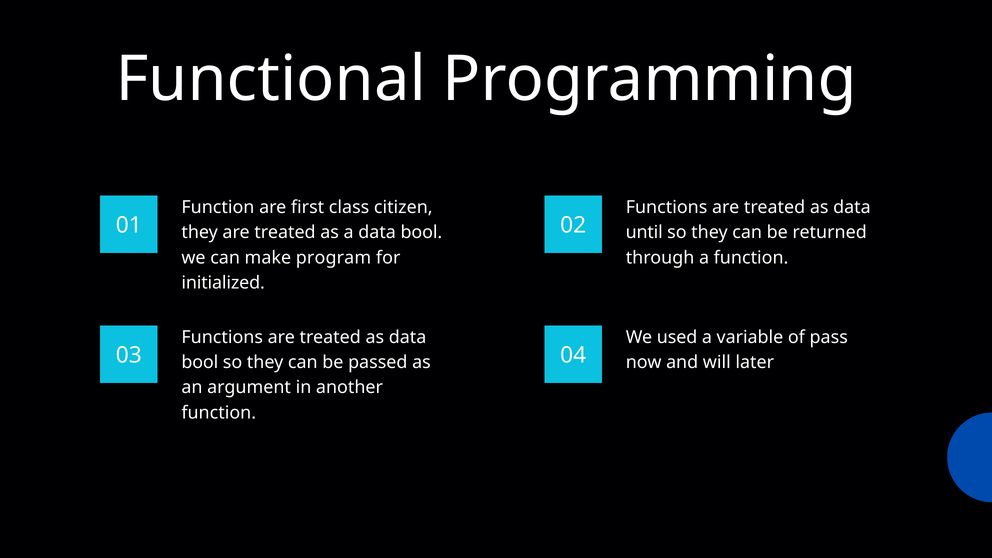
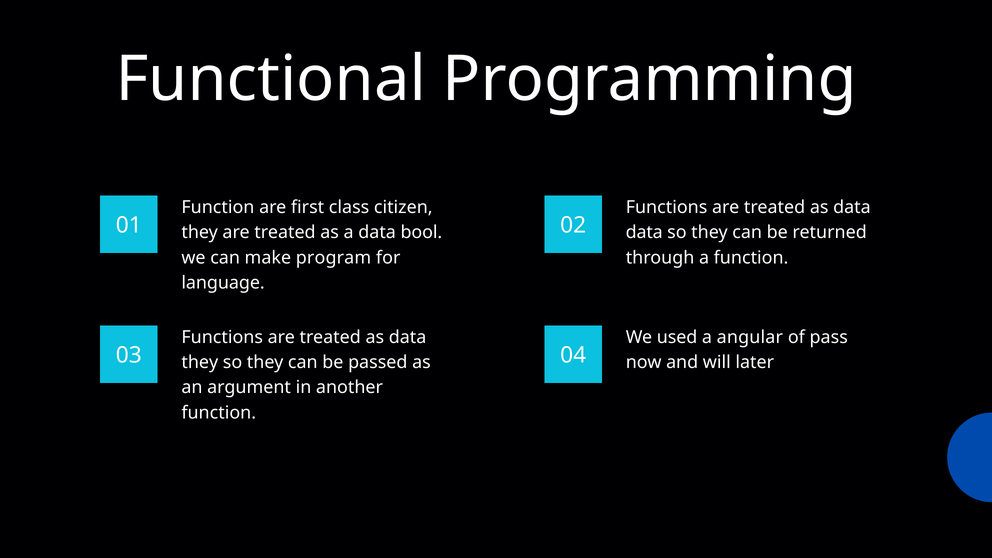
until: until -> data (644, 233)
initialized: initialized -> language (223, 283)
variable: variable -> angular (750, 337)
bool: bool -> they (200, 363)
